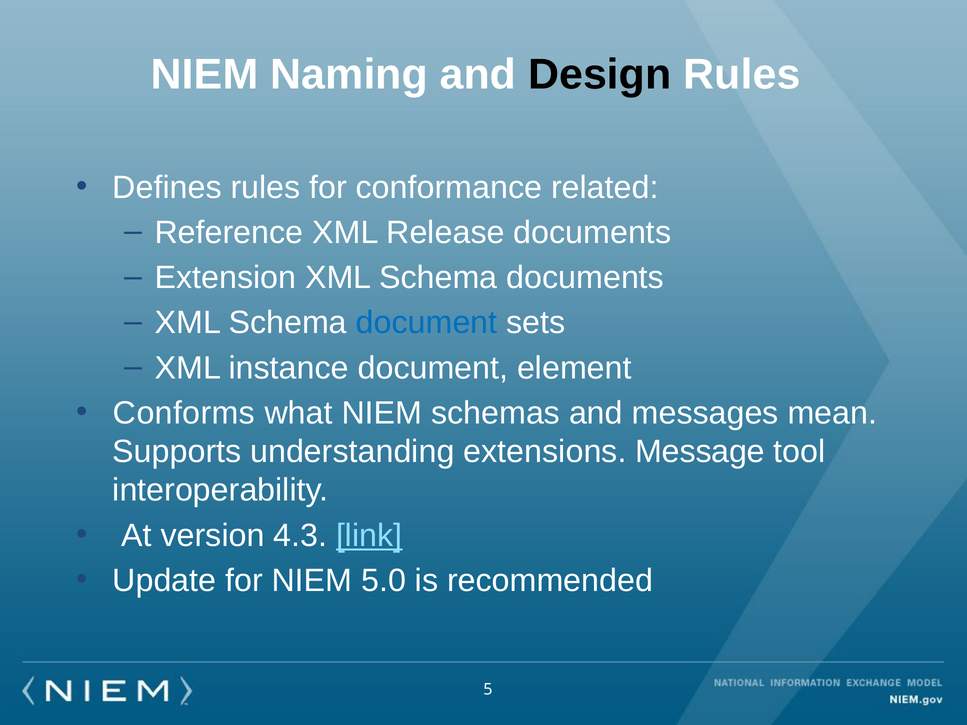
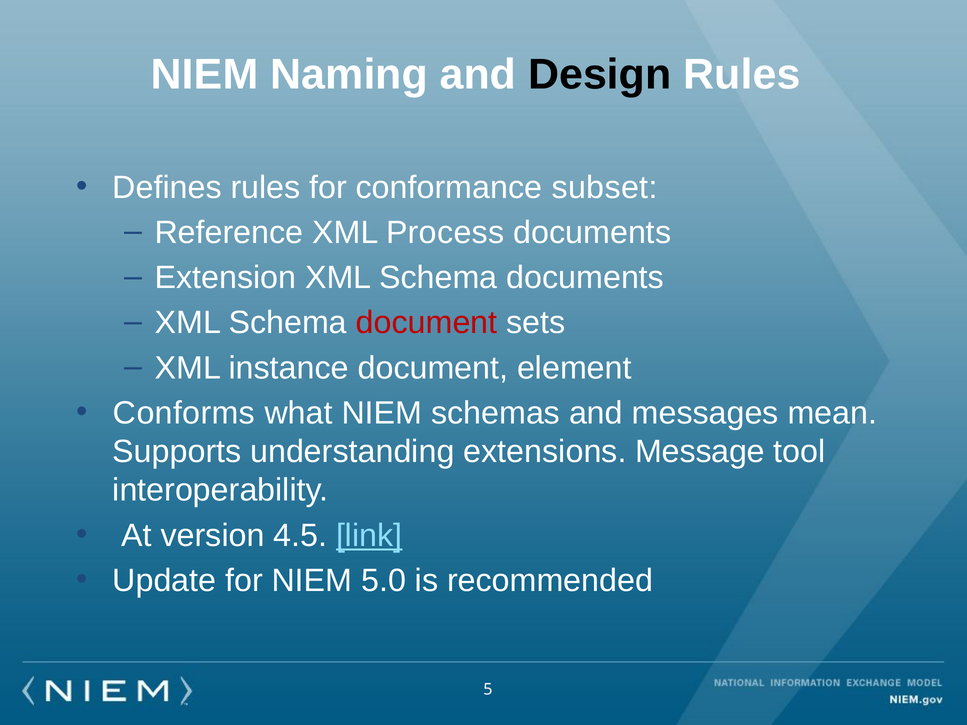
related: related -> subset (605, 188)
Release: Release -> Process (445, 233)
document colour: blue -> red (427, 323)
4.3: 4.3 -> 4.5 (300, 536)
